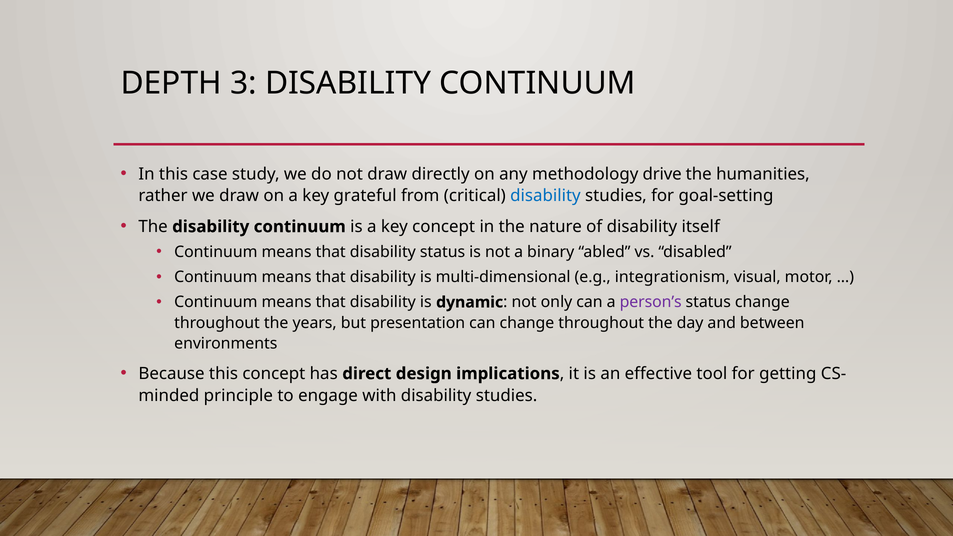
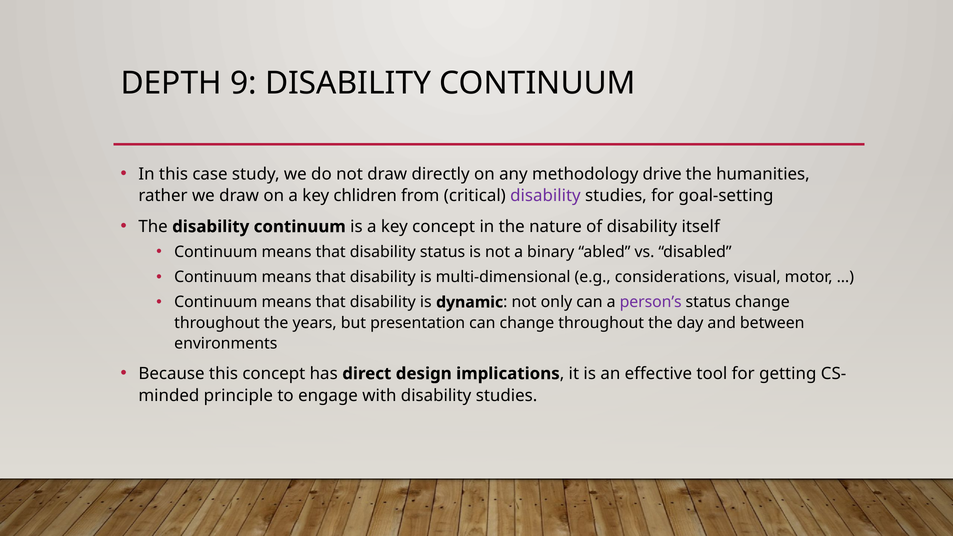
3: 3 -> 9 (243, 83)
grateful: grateful -> chlidren (365, 196)
disability colour: blue -> purple (545, 196)
integrationism: integrationism -> considerations (672, 277)
